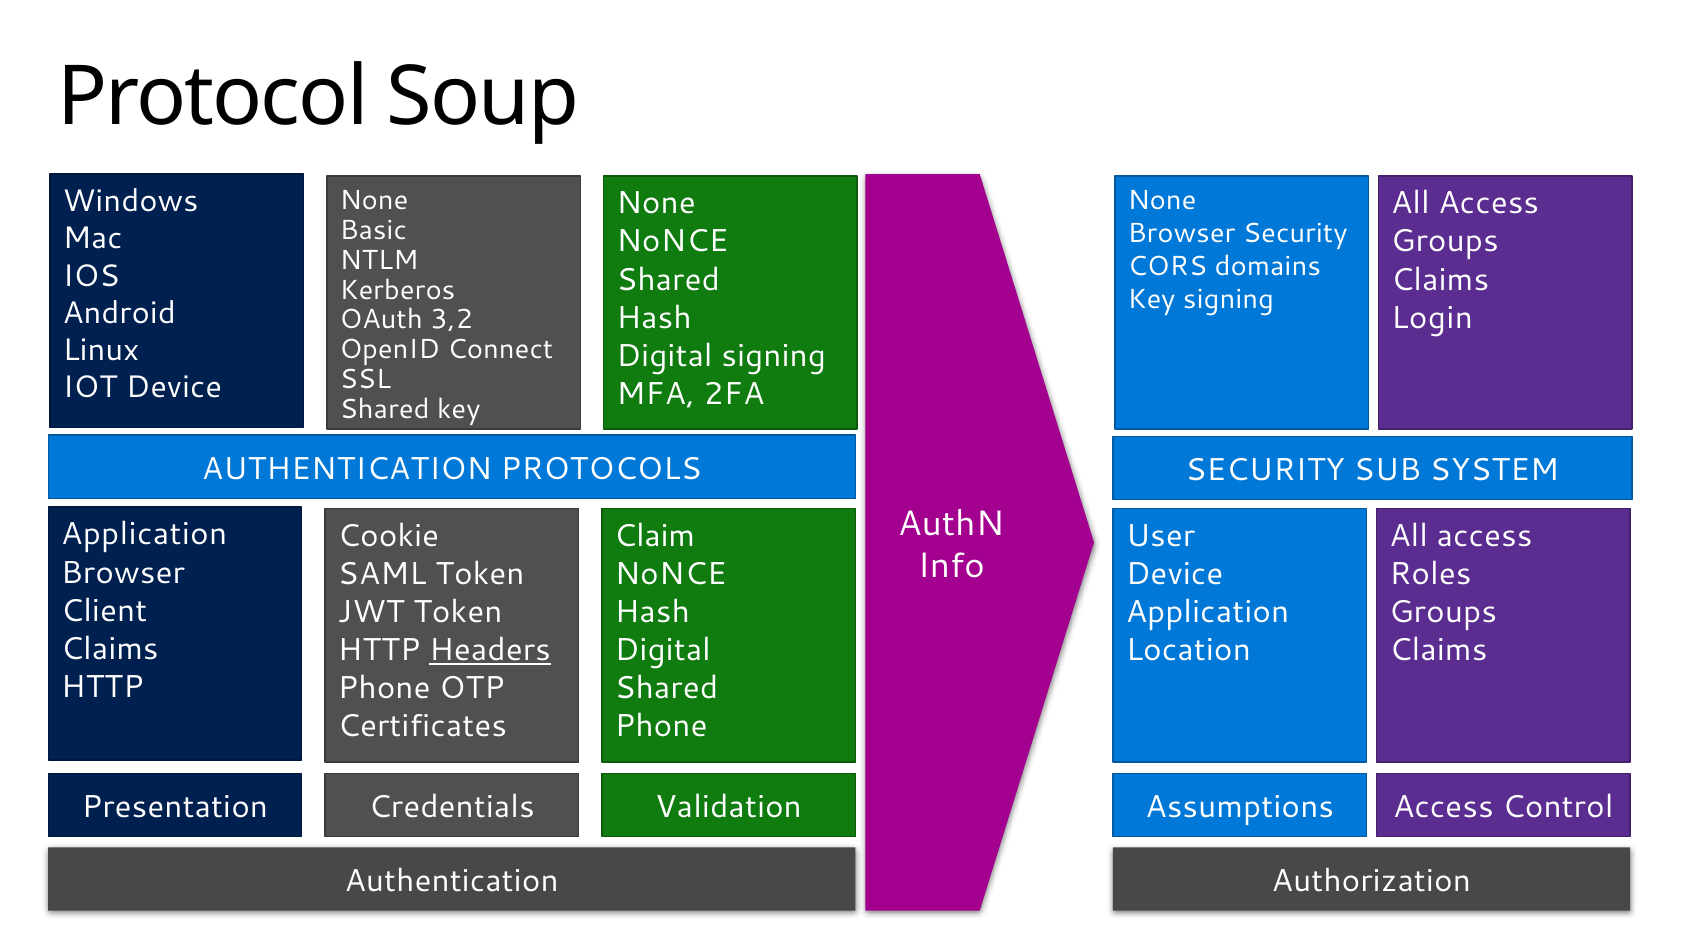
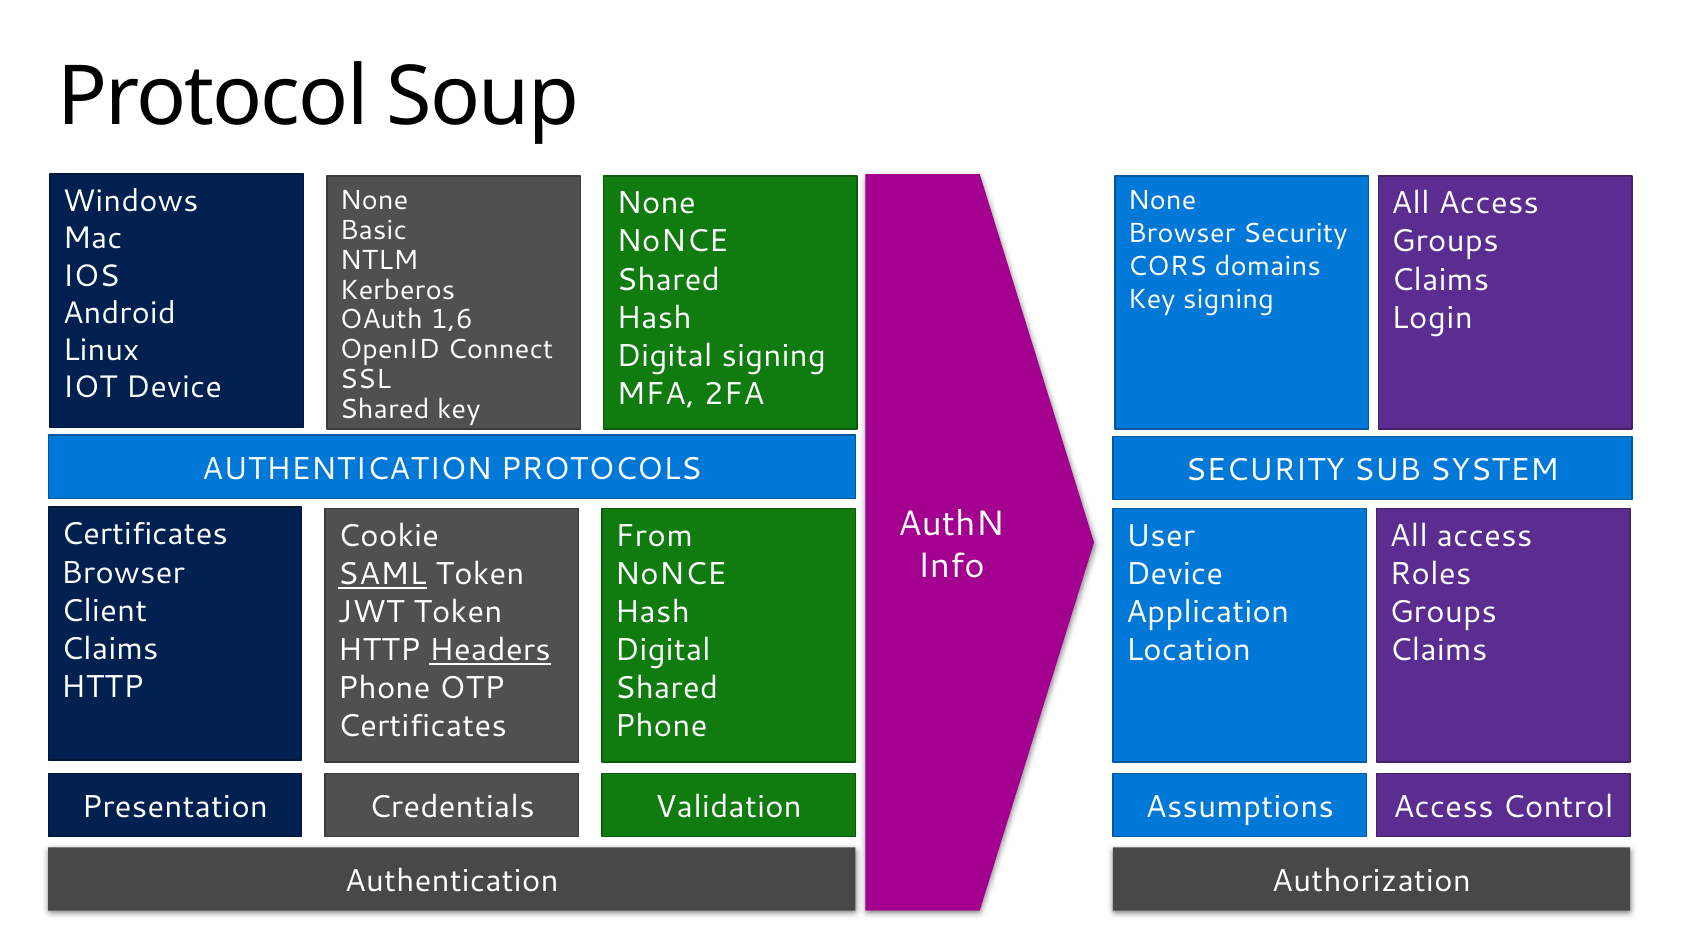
3,2: 3,2 -> 1,6 (452, 320)
Application: Application -> Certificates (144, 535)
Claim: Claim -> From (654, 536)
SAML underline: none -> present (382, 575)
